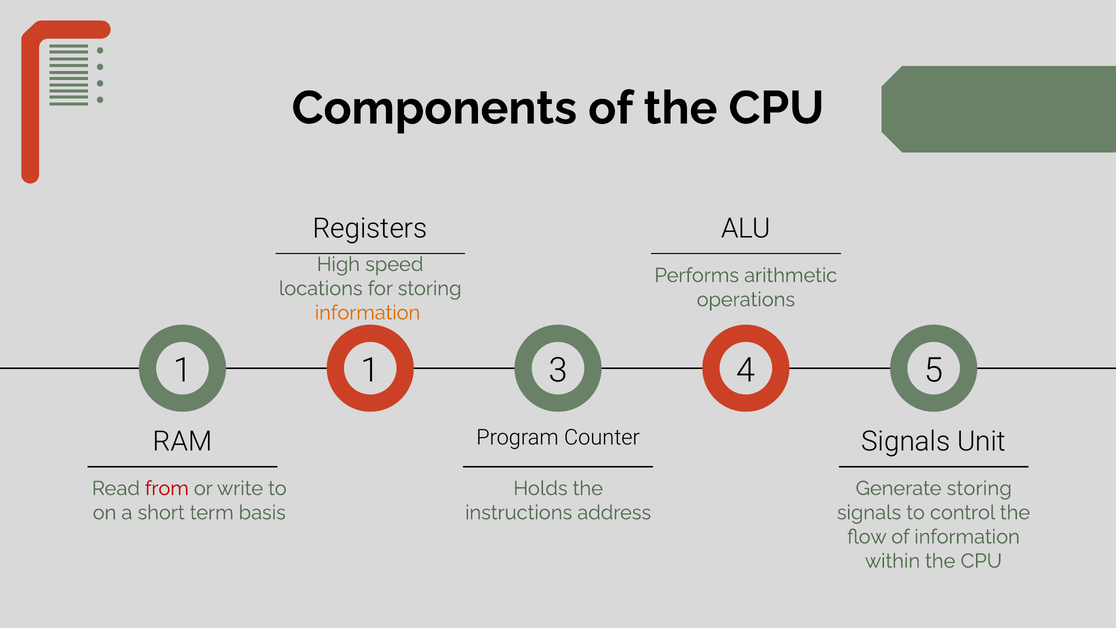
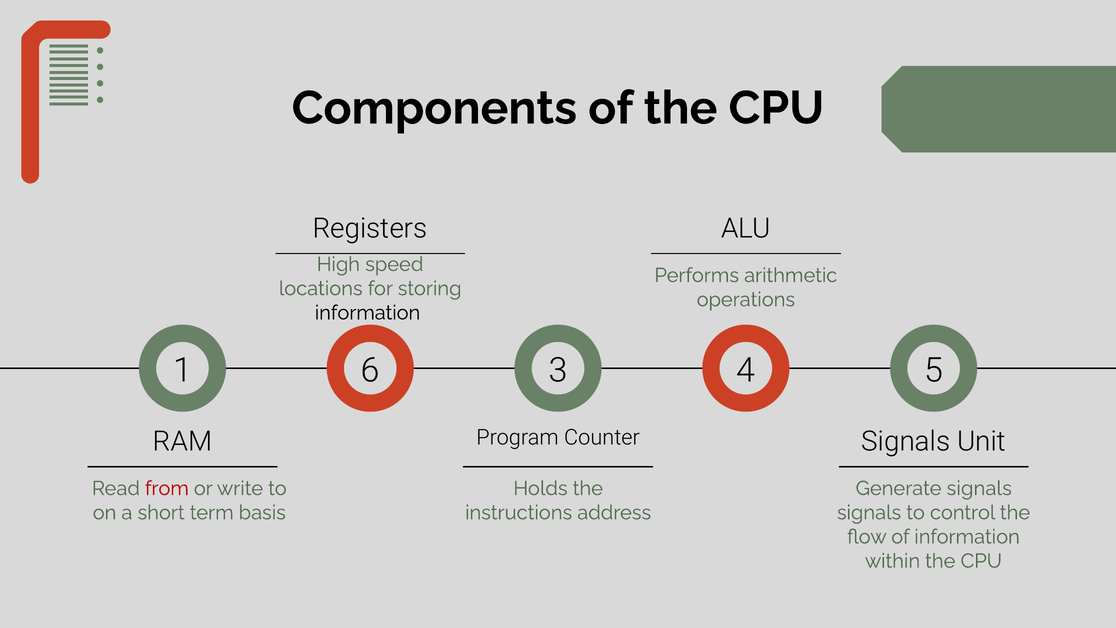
information colour: orange -> black (368, 313)
1 1: 1 -> 6 (370, 370)
Generate storing: storing -> signals (979, 488)
